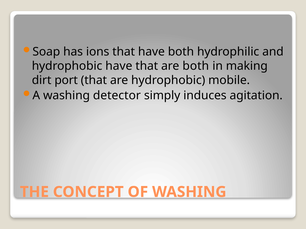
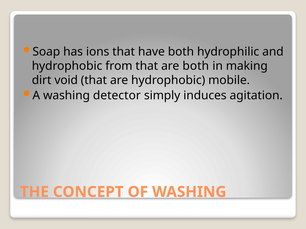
hydrophobic have: have -> from (119, 66)
port: port -> void (66, 80)
